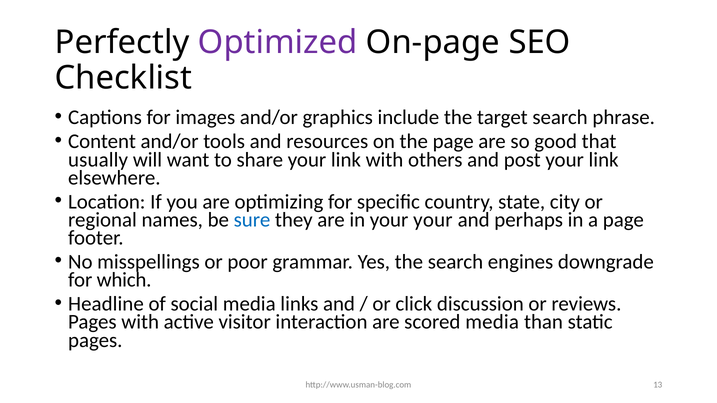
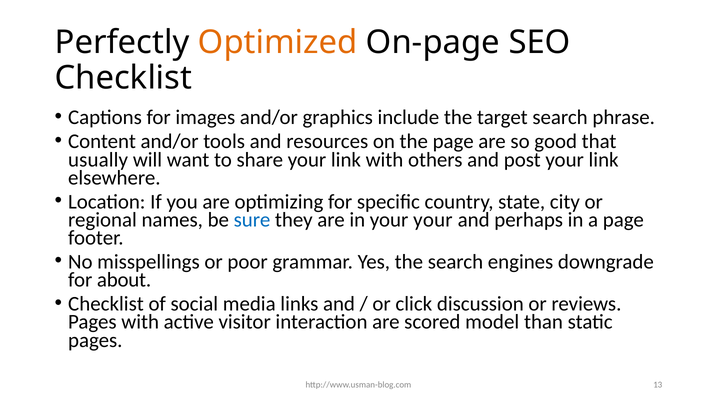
Optimized colour: purple -> orange (278, 42)
which: which -> about (124, 280)
Headline: Headline -> Checklist (106, 304)
scored media: media -> model (492, 322)
